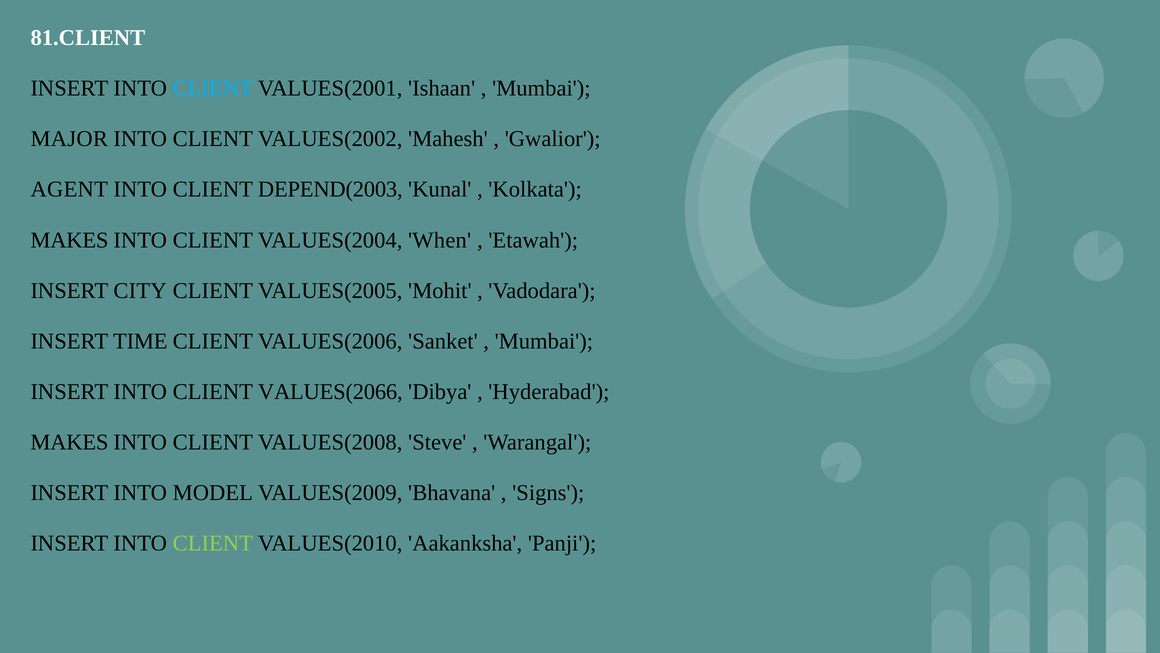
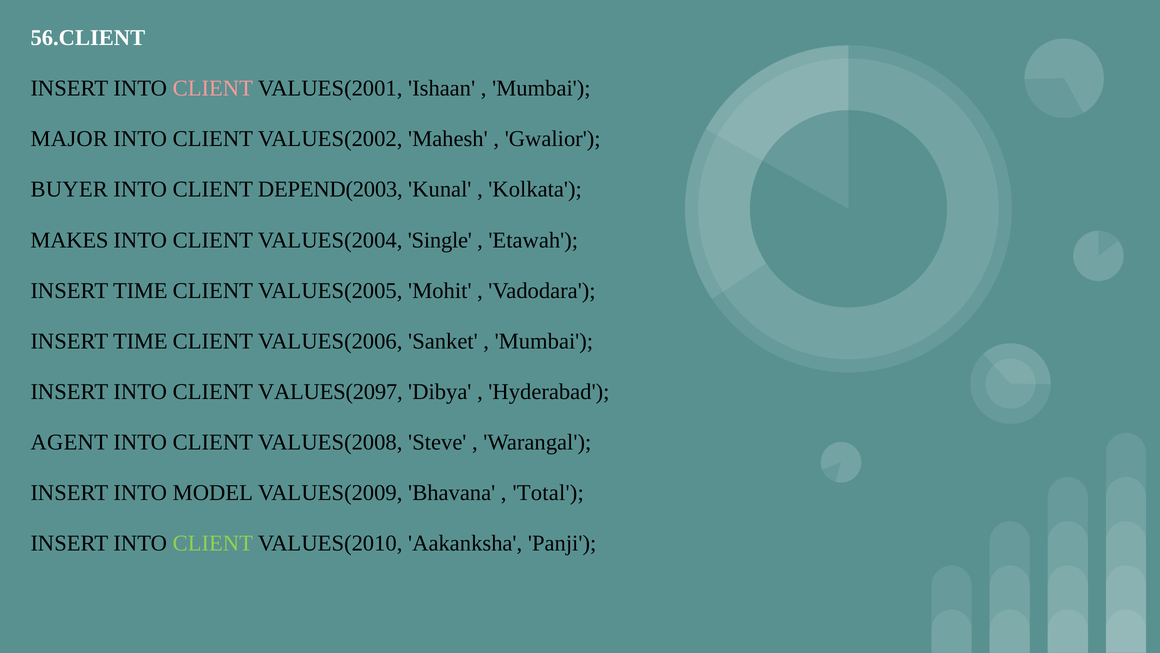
81.CLIENT: 81.CLIENT -> 56.CLIENT (88, 38)
CLIENT colour: light blue -> pink (213, 88)
AGENT: AGENT -> BUYER (69, 189)
When: When -> Single (440, 240)
CITY: CITY -> TIME (140, 290)
VALUES(2066: VALUES(2066 -> VALUES(2097 (330, 391)
MAKES: MAKES -> AGENT (69, 442)
Signs: Signs -> Total (548, 492)
